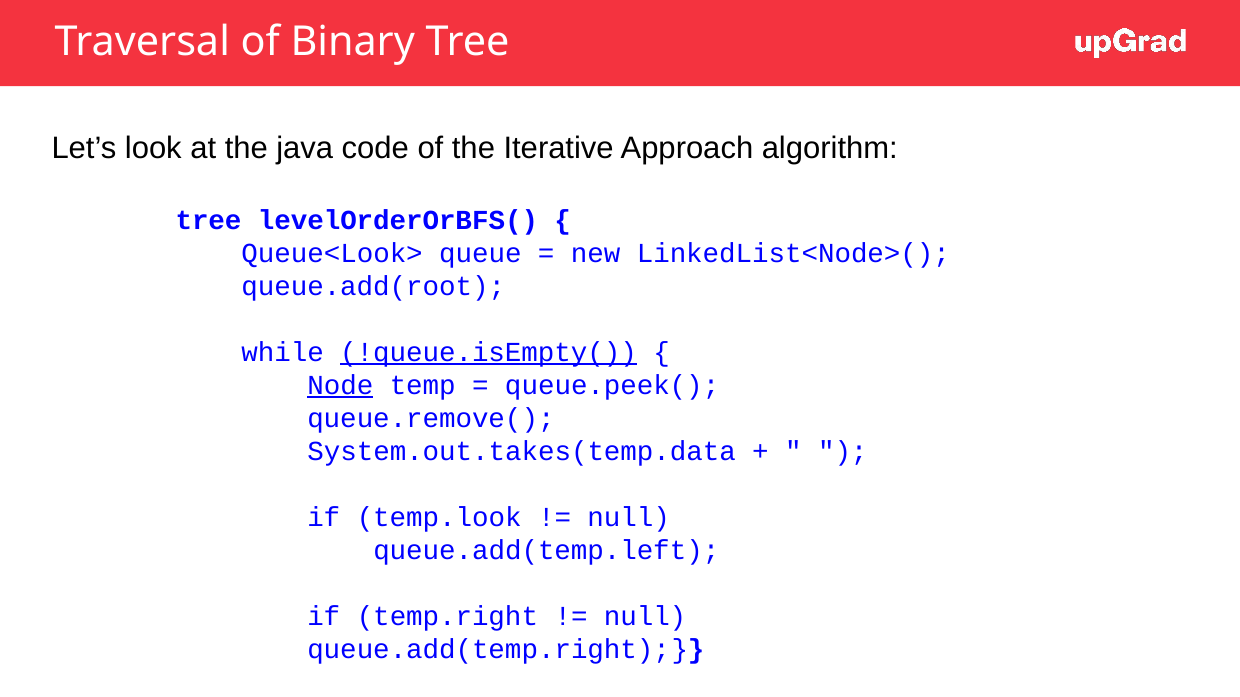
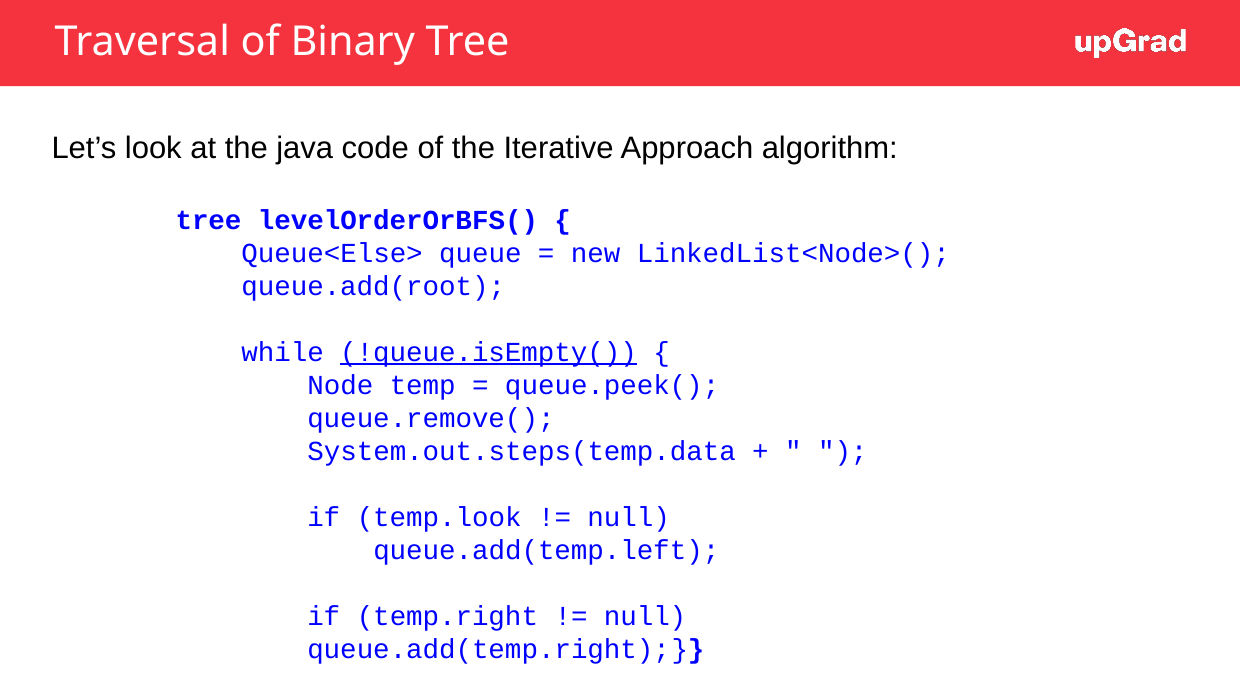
Queue<Look>: Queue<Look> -> Queue<Else> (332, 253)
Node underline: present -> none (340, 386)
System.out.takes(temp.data: System.out.takes(temp.data -> System.out.steps(temp.data (522, 452)
